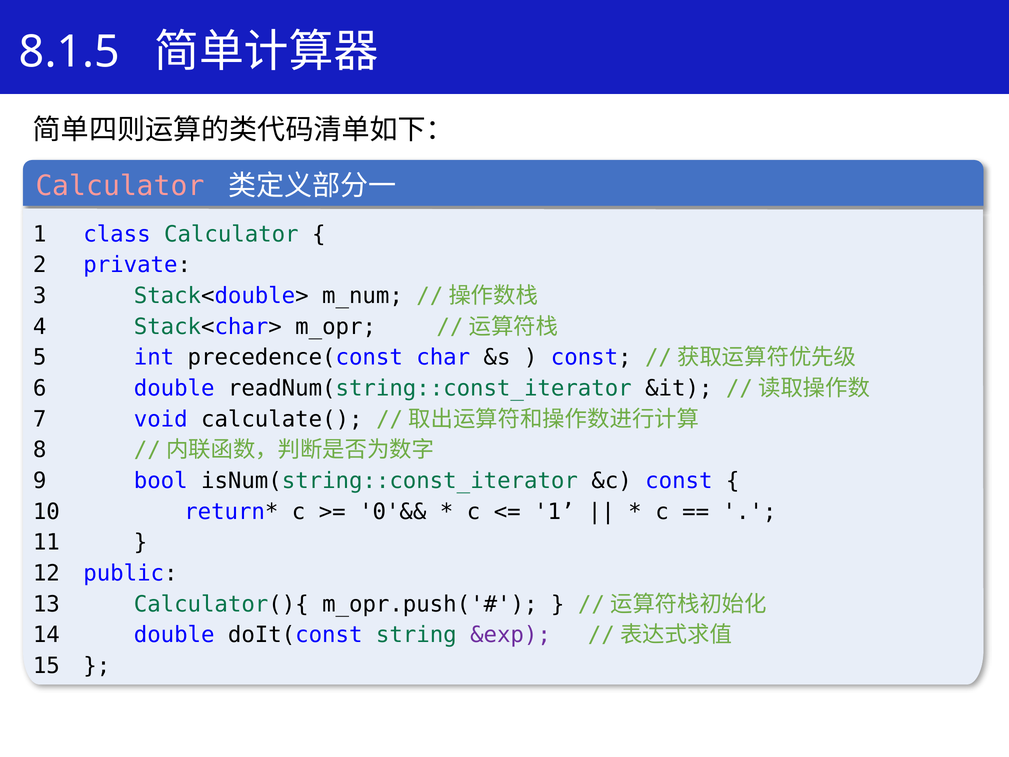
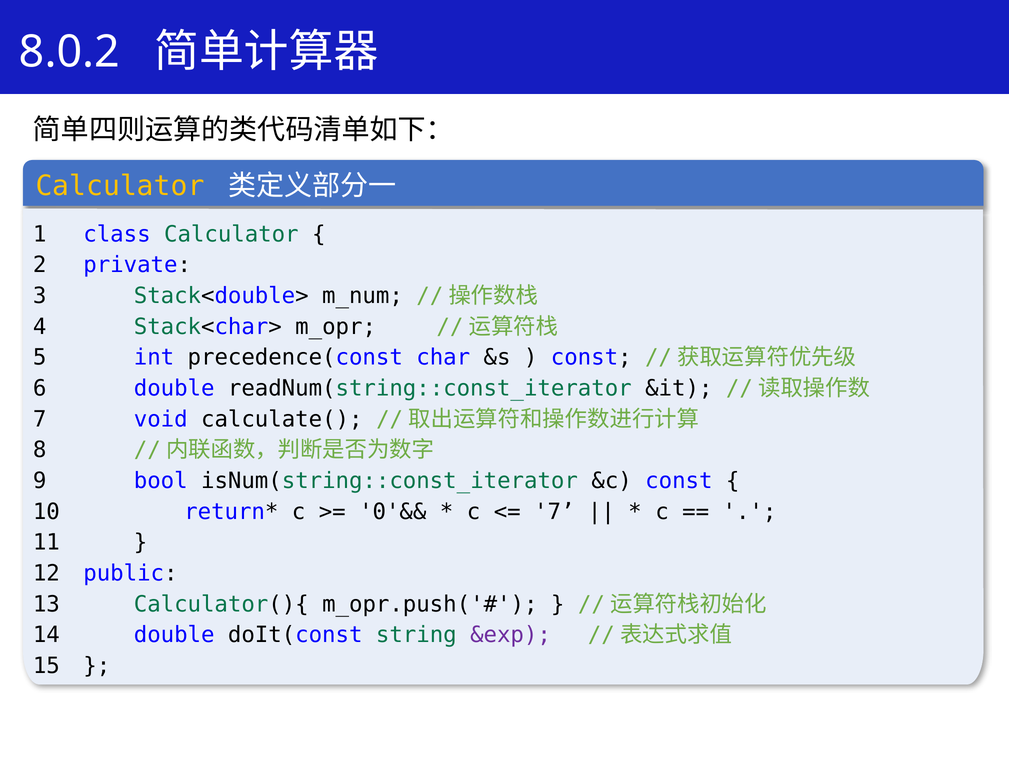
8.1.5: 8.1.5 -> 8.0.2 (69, 52)
Calculator colour: pink -> yellow (120, 186)
1: 1 -> 7 (554, 512)
